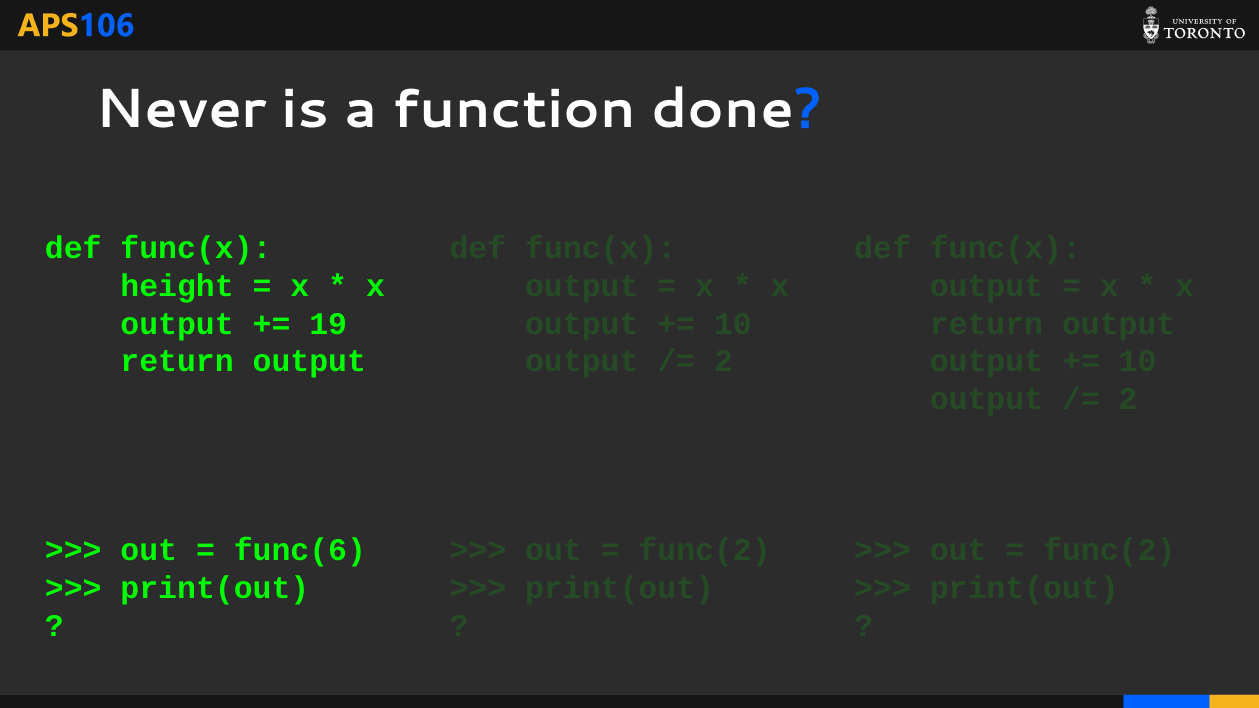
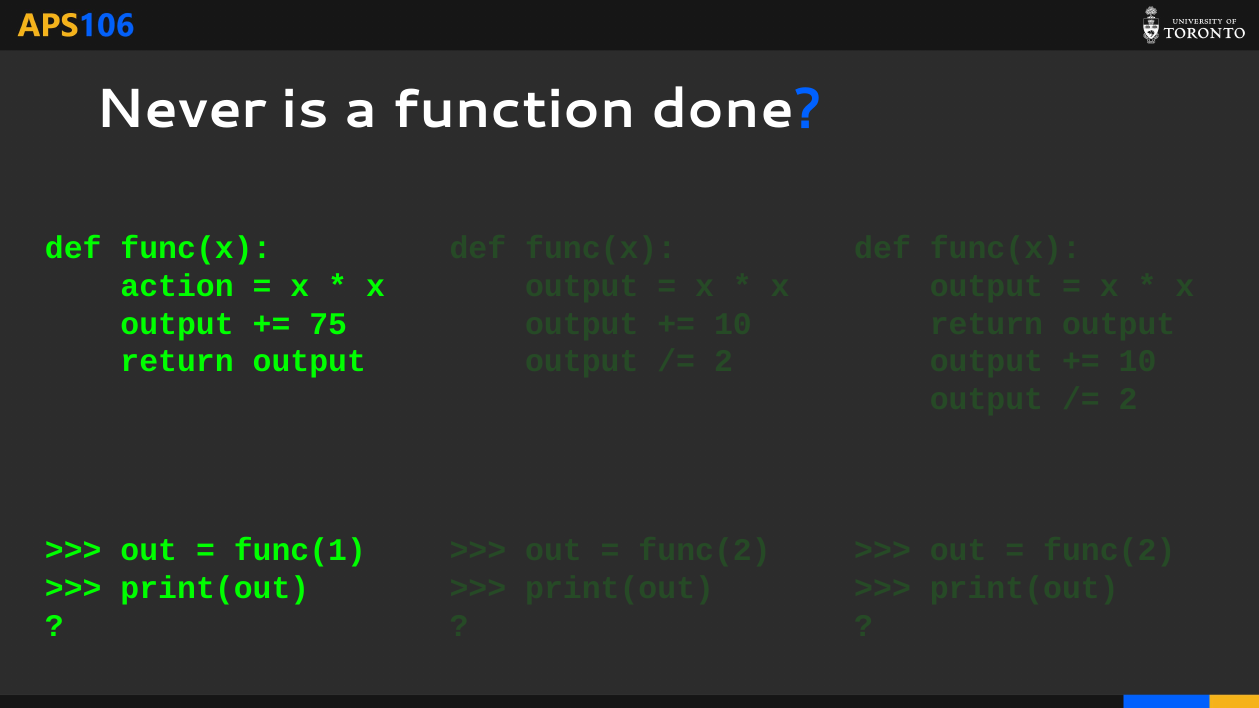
height: height -> action (177, 286)
19: 19 -> 75 (328, 324)
func(6: func(6 -> func(1 (300, 550)
